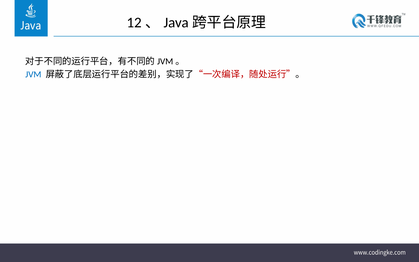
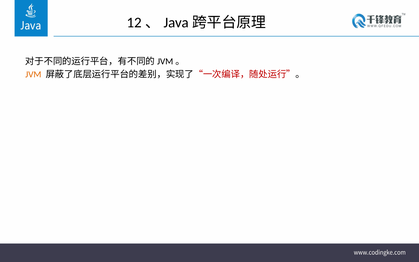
JVM colour: blue -> orange (33, 74)
